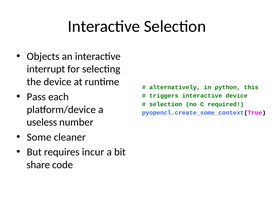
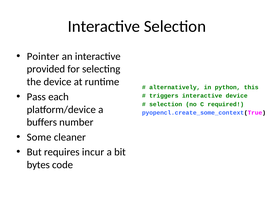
Objects: Objects -> Pointer (43, 56)
interrupt: interrupt -> provided (46, 69)
useless: useless -> buffers (42, 123)
share: share -> bytes (38, 165)
